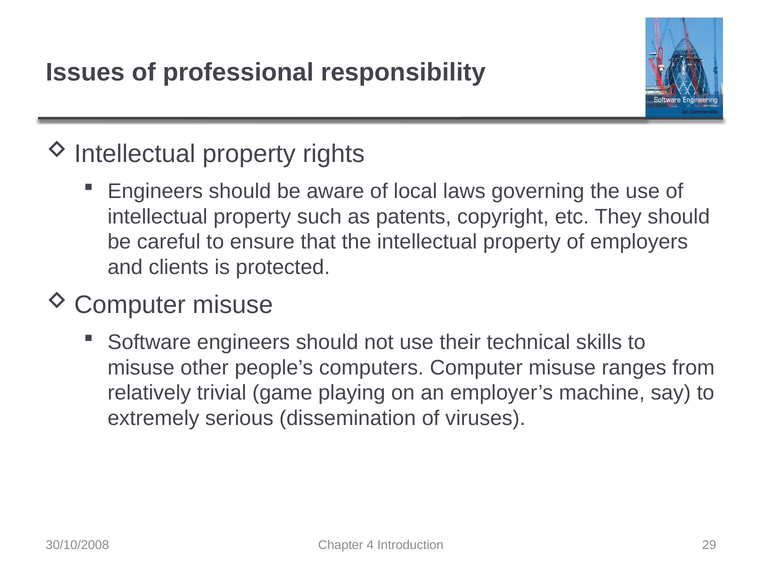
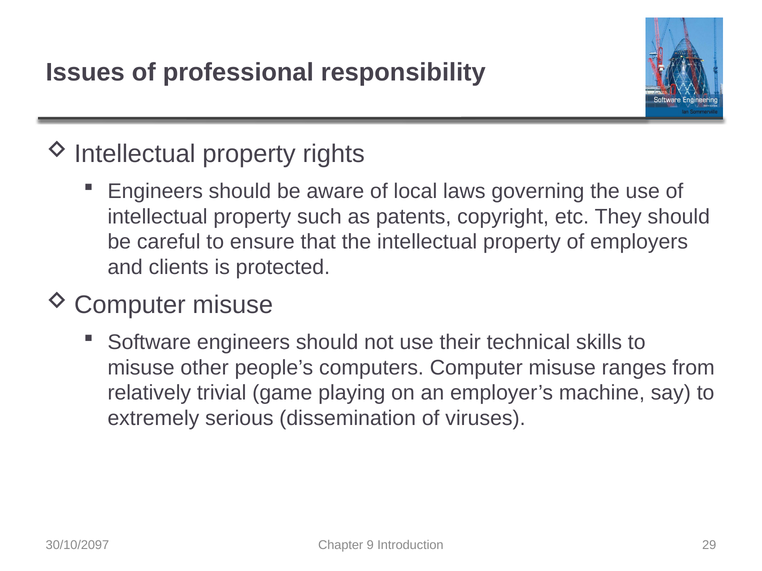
30/10/2008: 30/10/2008 -> 30/10/2097 (77, 546)
4: 4 -> 9 (370, 546)
